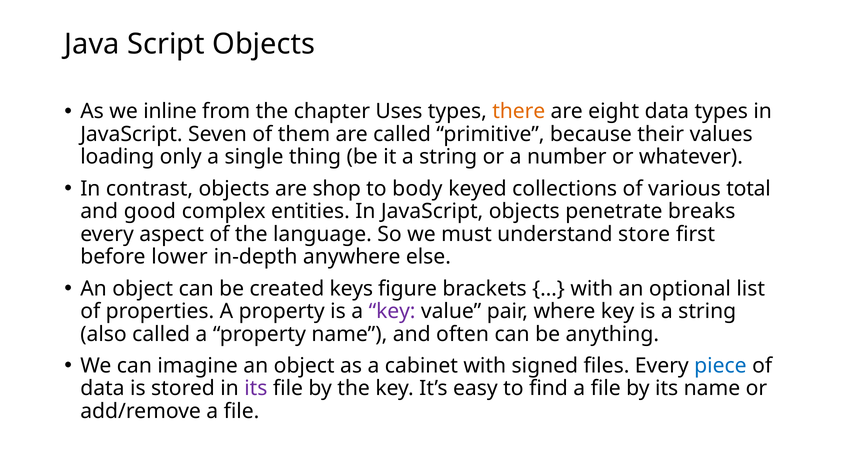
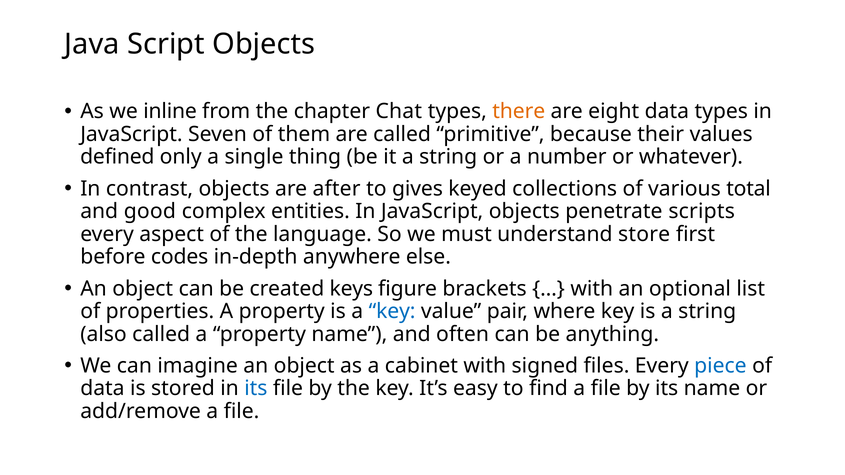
Uses: Uses -> Chat (399, 111)
loading: loading -> defined (117, 157)
shop: shop -> after (337, 189)
body: body -> gives (418, 189)
breaks: breaks -> scripts (702, 212)
lower: lower -> codes (180, 257)
key colour: purple -> blue (392, 312)
its colour: purple -> blue (256, 389)
